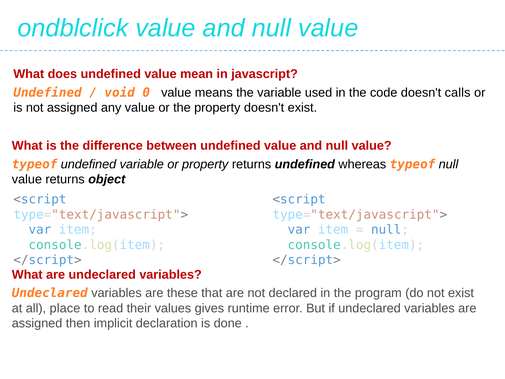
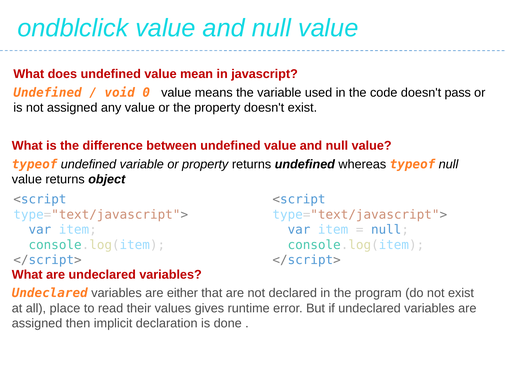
calls: calls -> pass (458, 93)
these: these -> either (182, 293)
